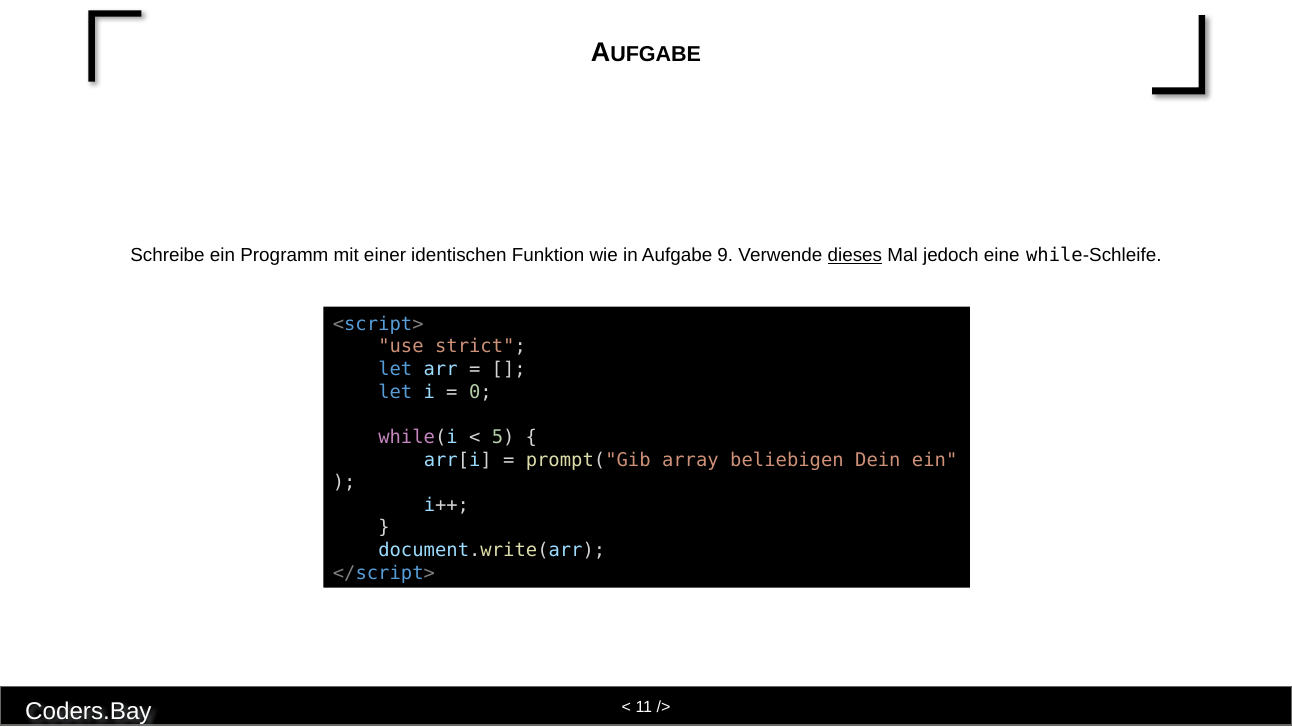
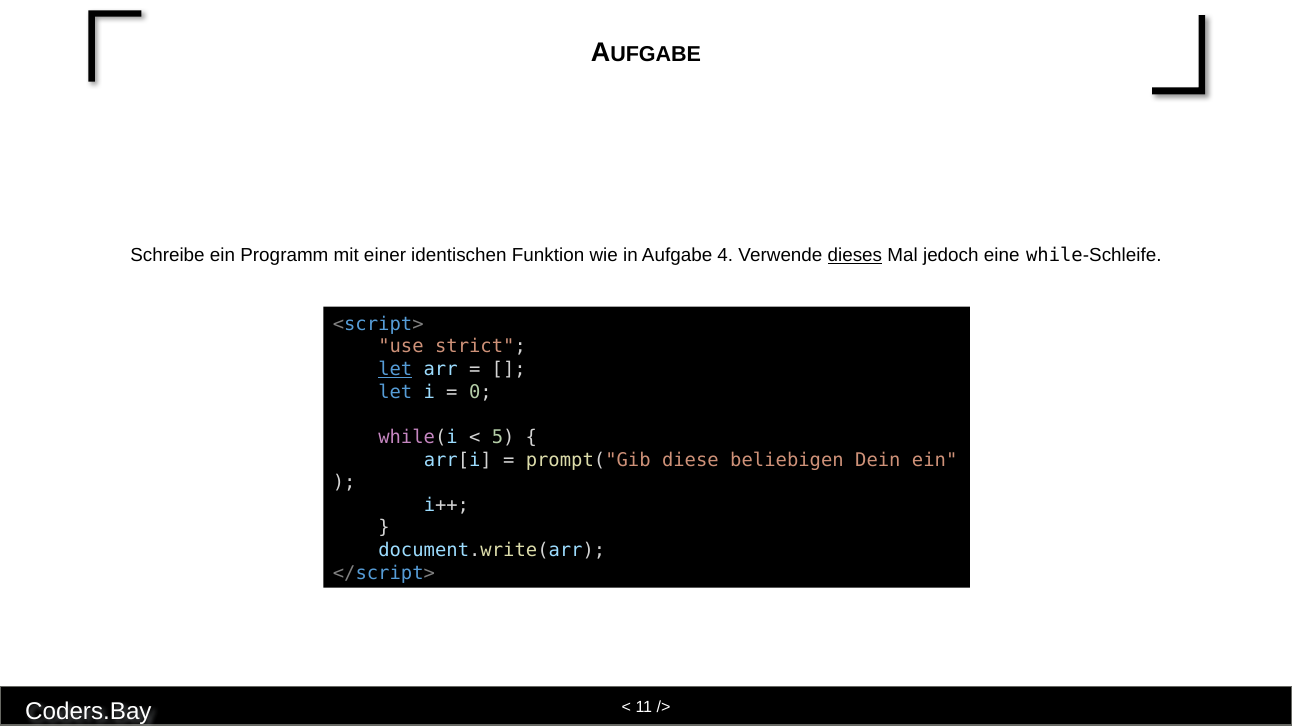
9: 9 -> 4 (725, 255)
let underline: none -> present (395, 369)
array: array -> diese (690, 460)
